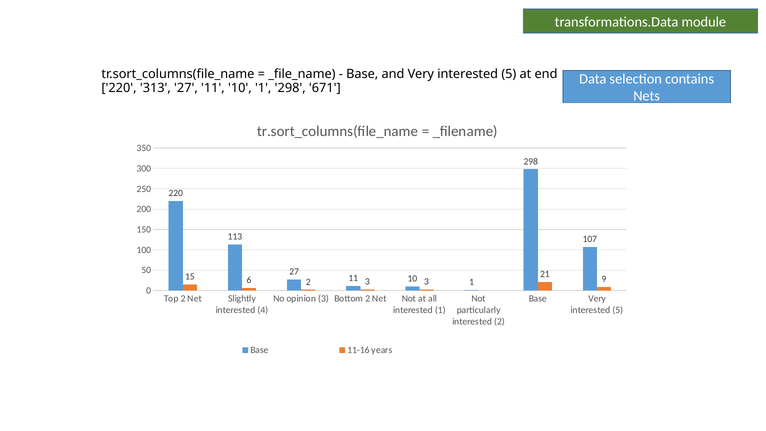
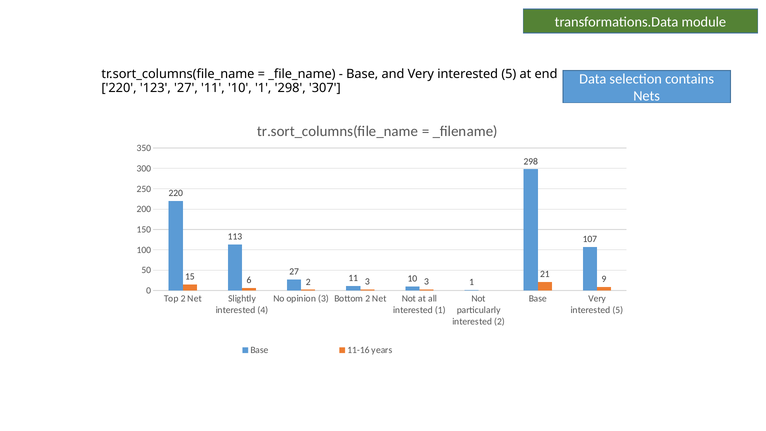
313: 313 -> 123 (155, 88)
671: 671 -> 307 (325, 88)
